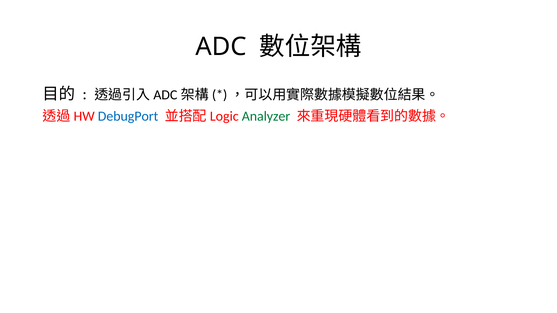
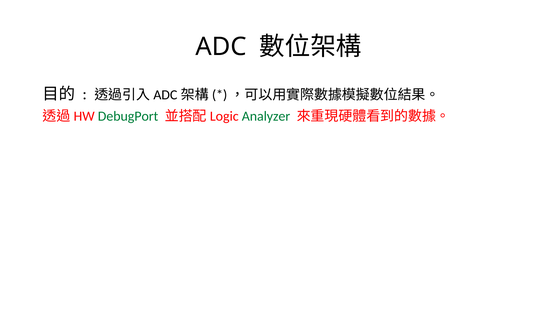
DebugPort colour: blue -> green (128, 116)
